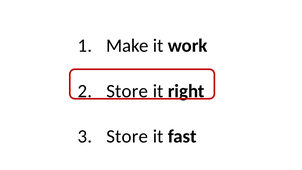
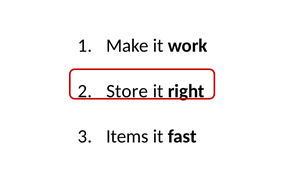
Store: Store -> Items (127, 136)
